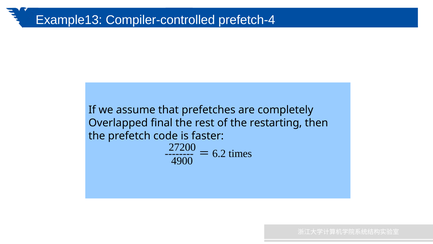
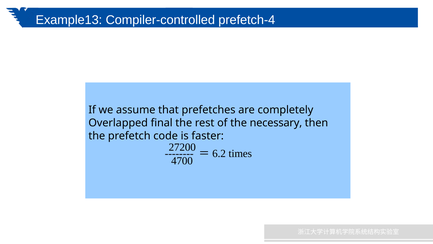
restarting: restarting -> necessary (276, 123)
4900: 4900 -> 4700 (182, 161)
